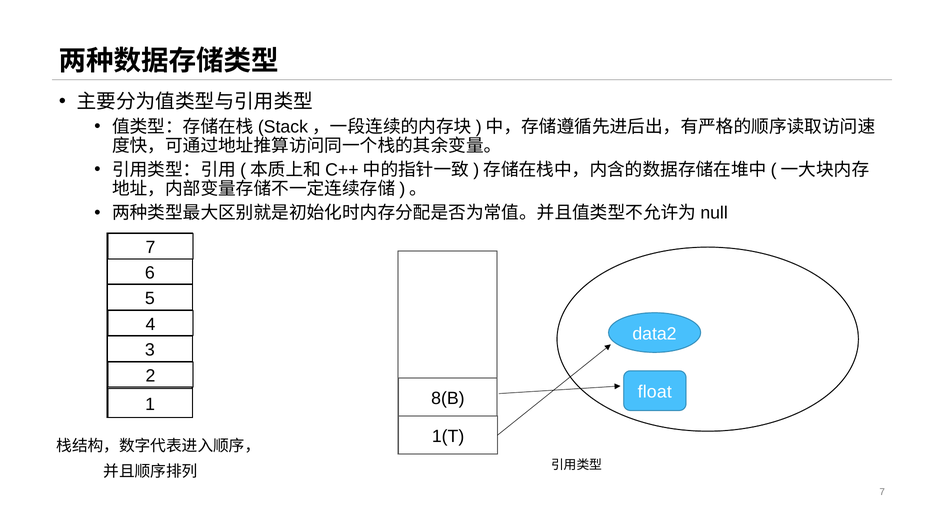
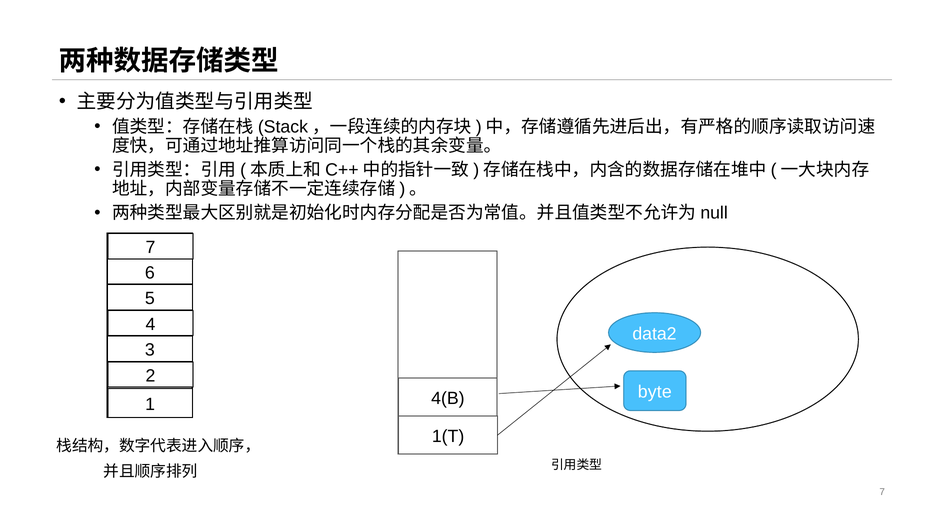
float: float -> byte (655, 392)
8(B: 8(B -> 4(B (448, 398)
